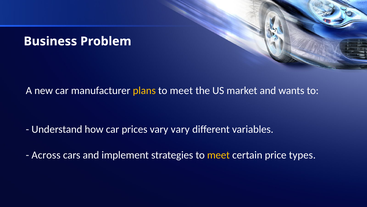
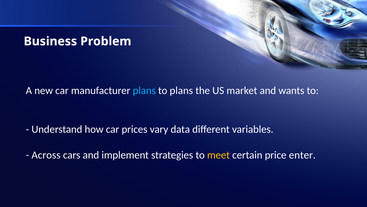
plans colour: yellow -> light blue (144, 90)
meet: meet -> plans (181, 90)
vary vary: vary -> data (180, 129)
types: types -> enter (302, 155)
